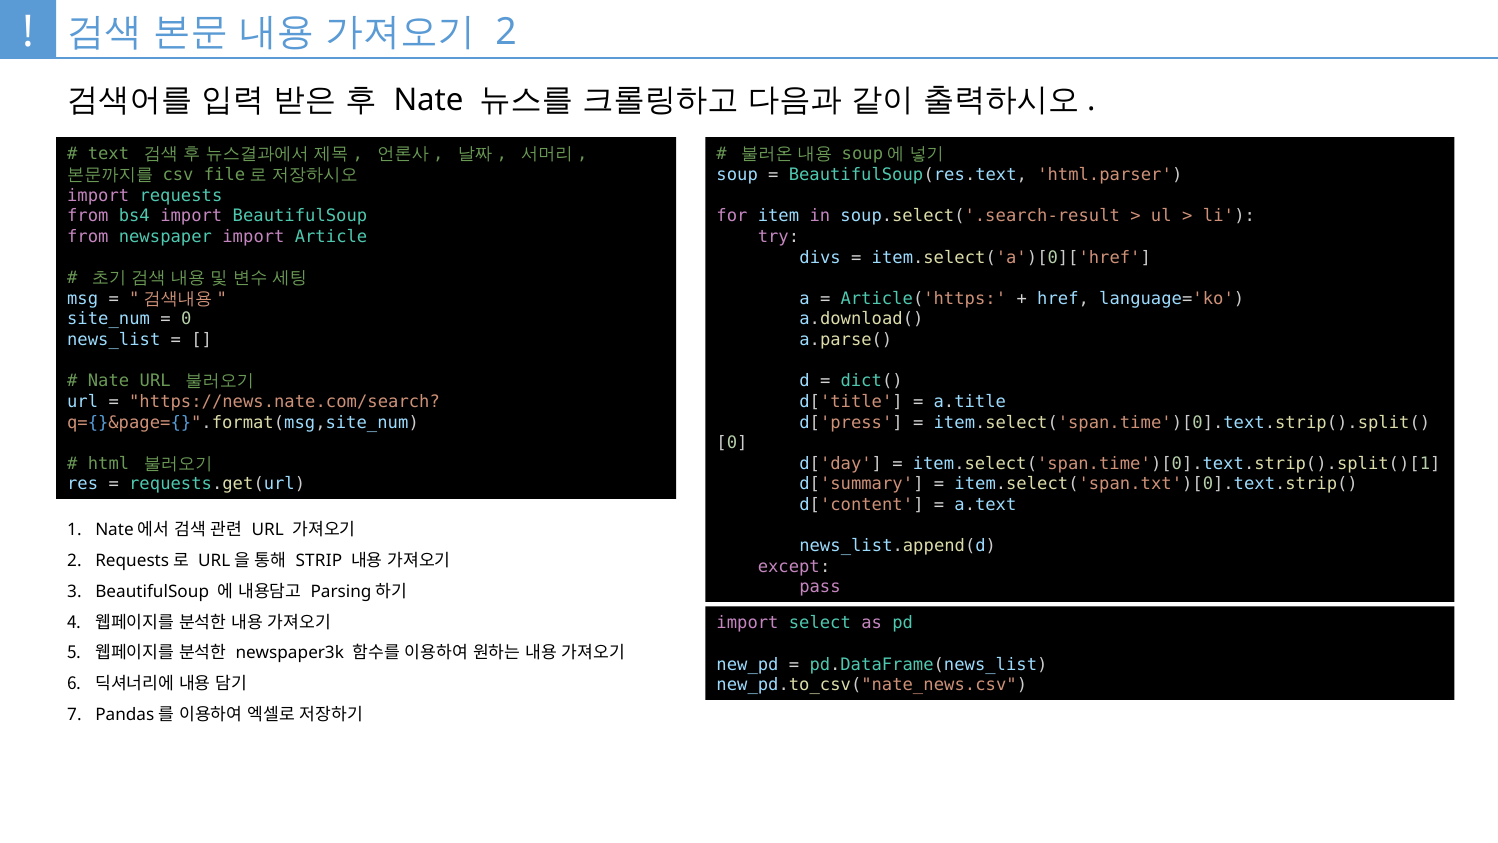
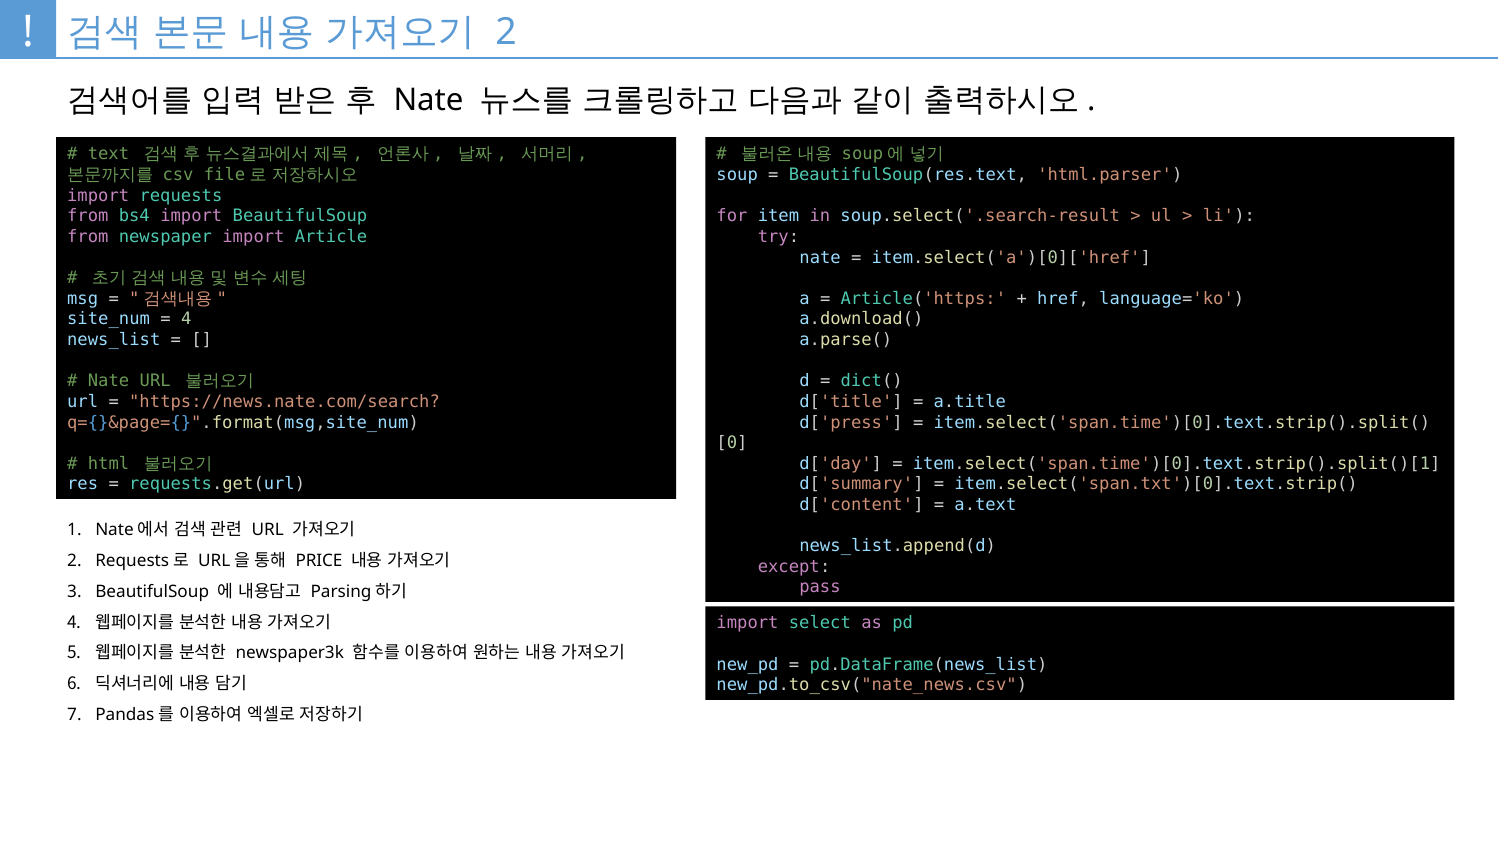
divs: divs -> nate (820, 257)
0: 0 -> 4 (186, 319)
STRIP: STRIP -> PRICE (319, 560)
